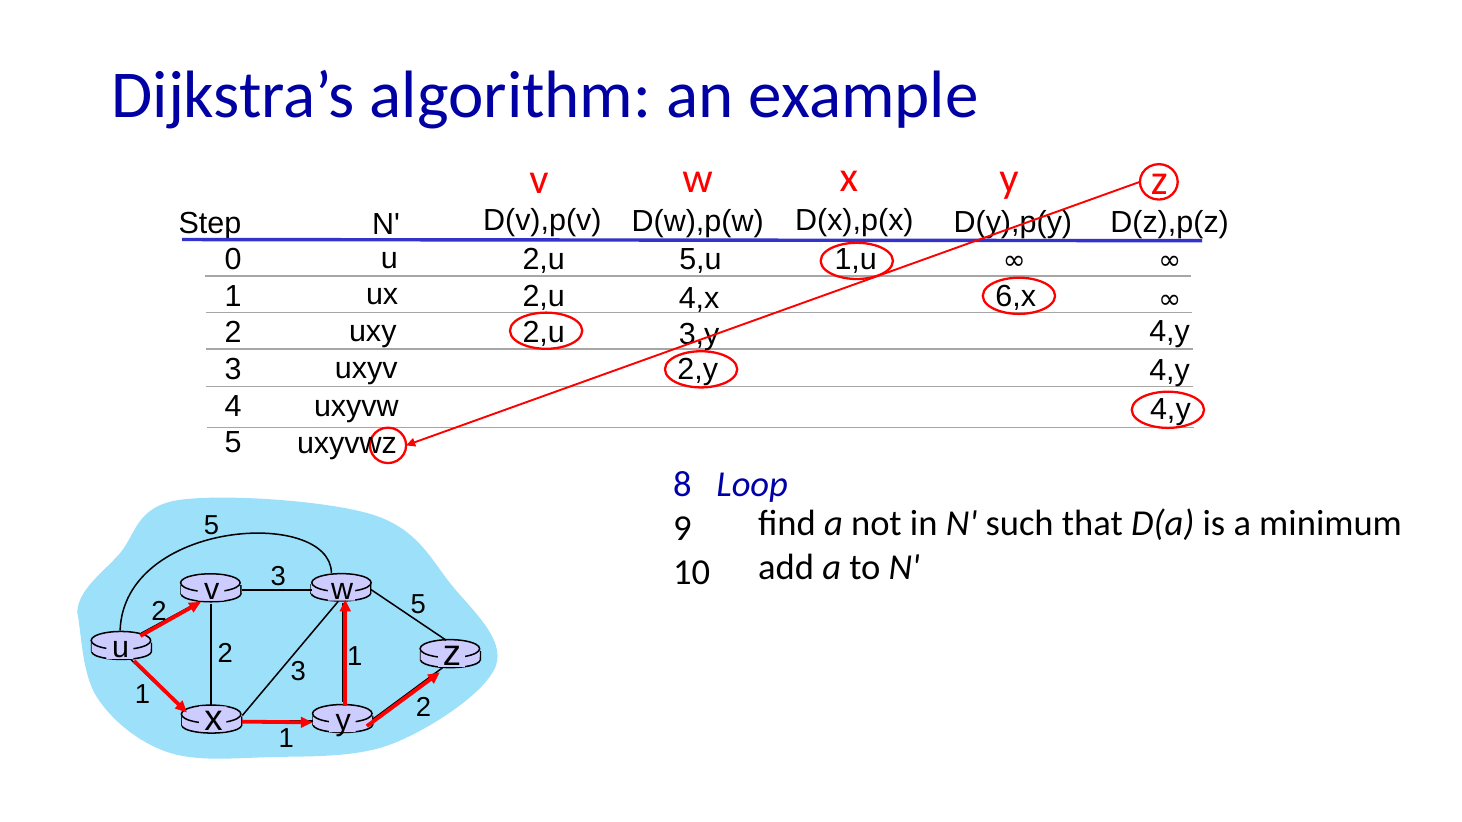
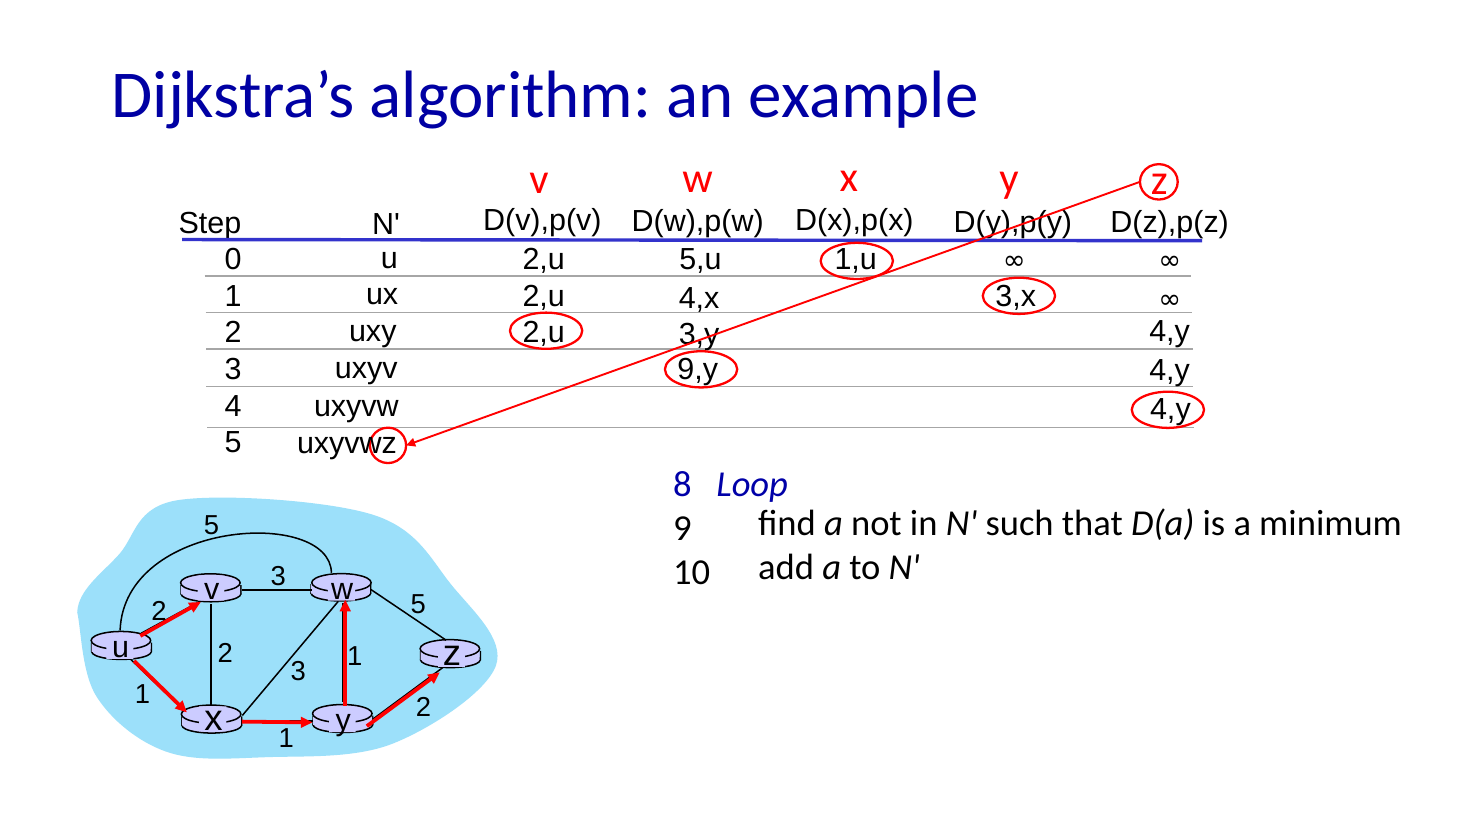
6,x: 6,x -> 3,x (1016, 297)
2,y: 2,y -> 9,y (698, 369)
